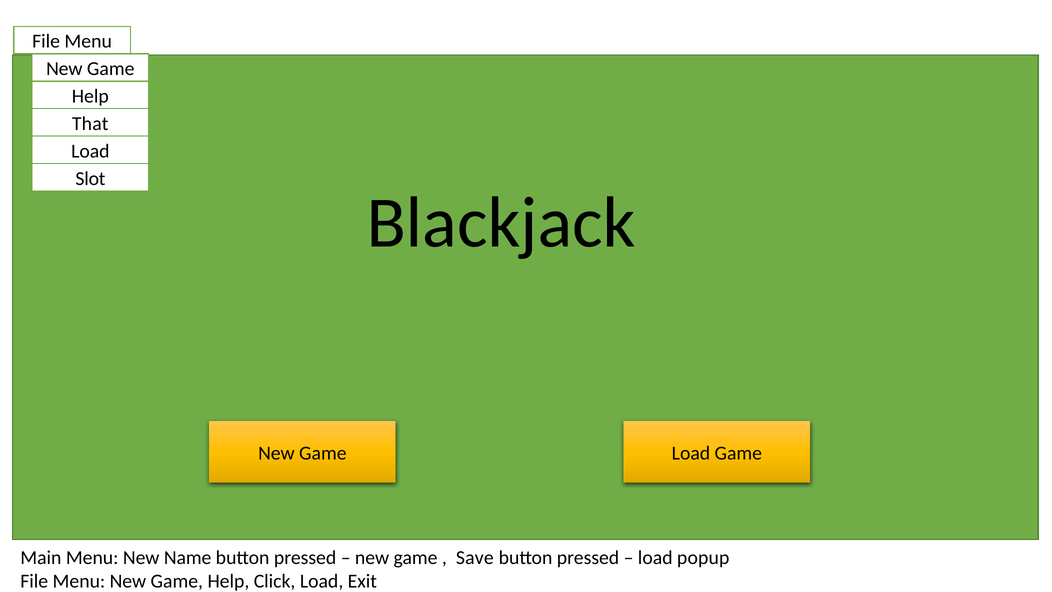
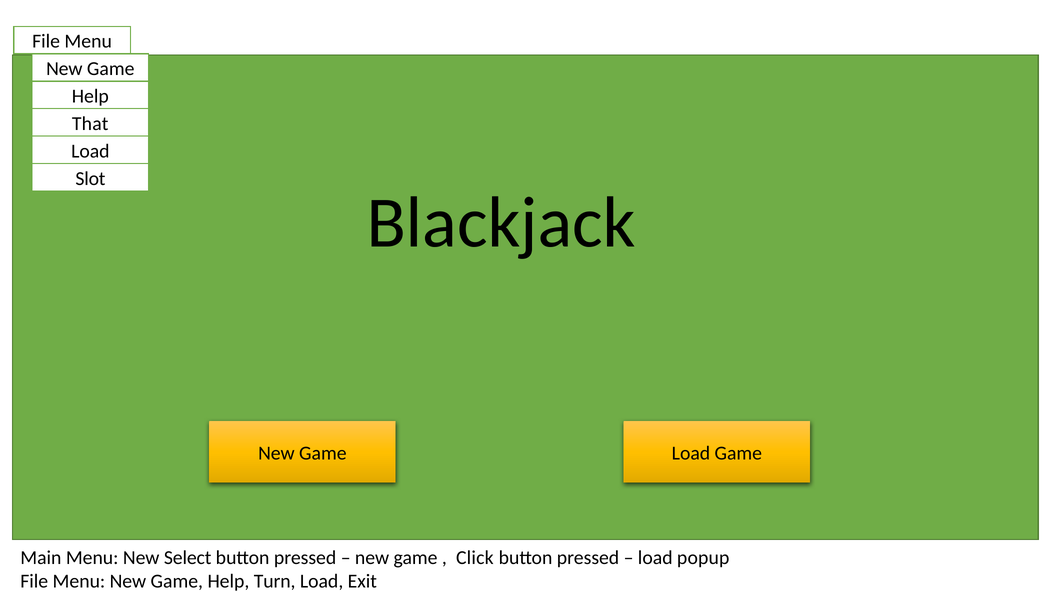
Name: Name -> Select (188, 557)
Save: Save -> Click (475, 557)
Click: Click -> Turn (275, 581)
